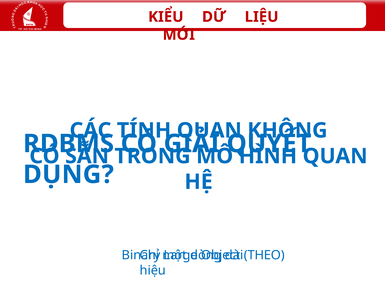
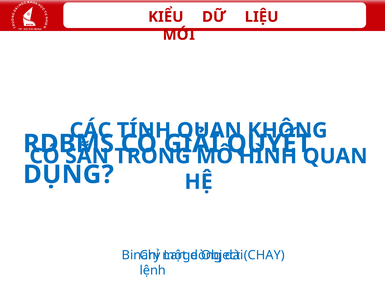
THEO: THEO -> CHAY (264, 255)
hiệu: hiệu -> lệnh (153, 270)
